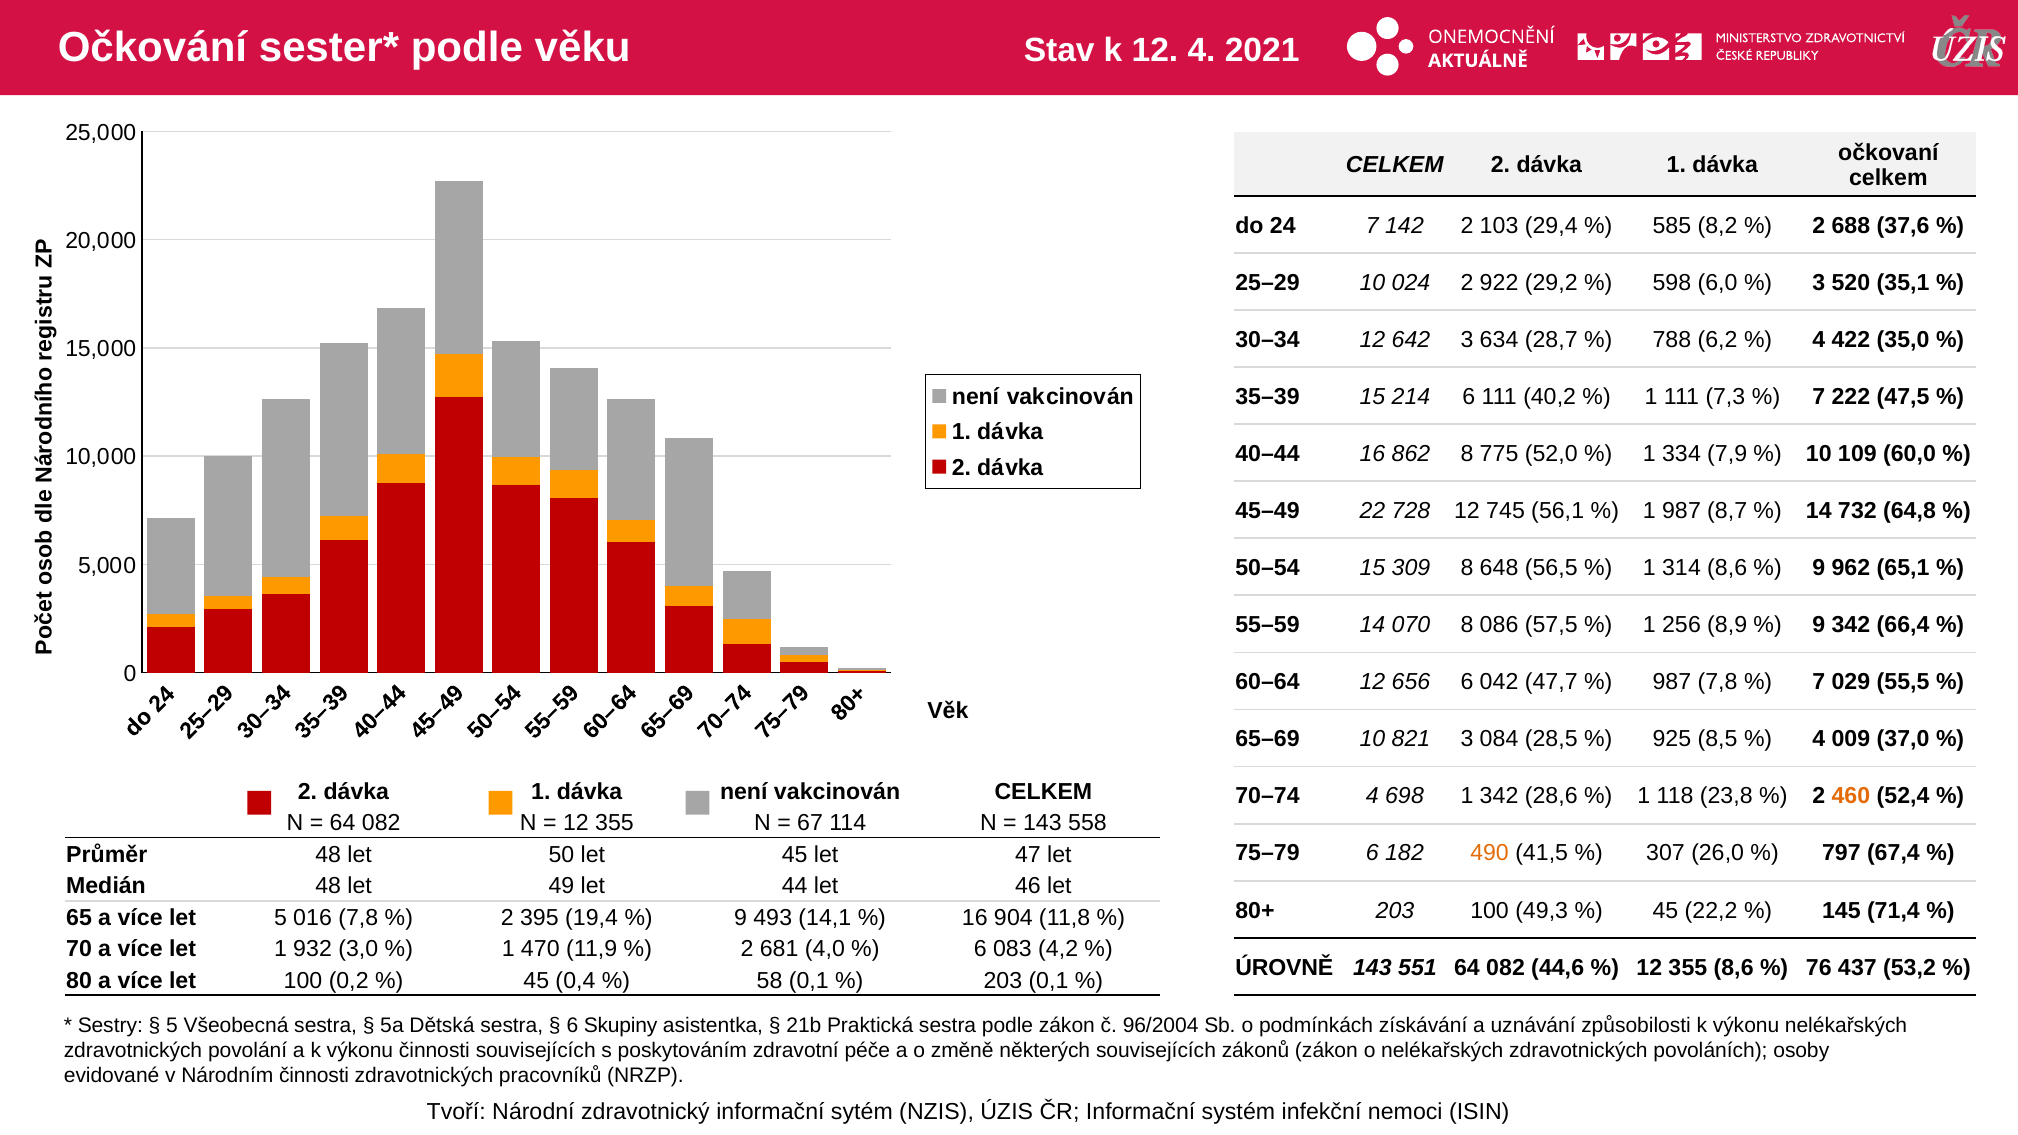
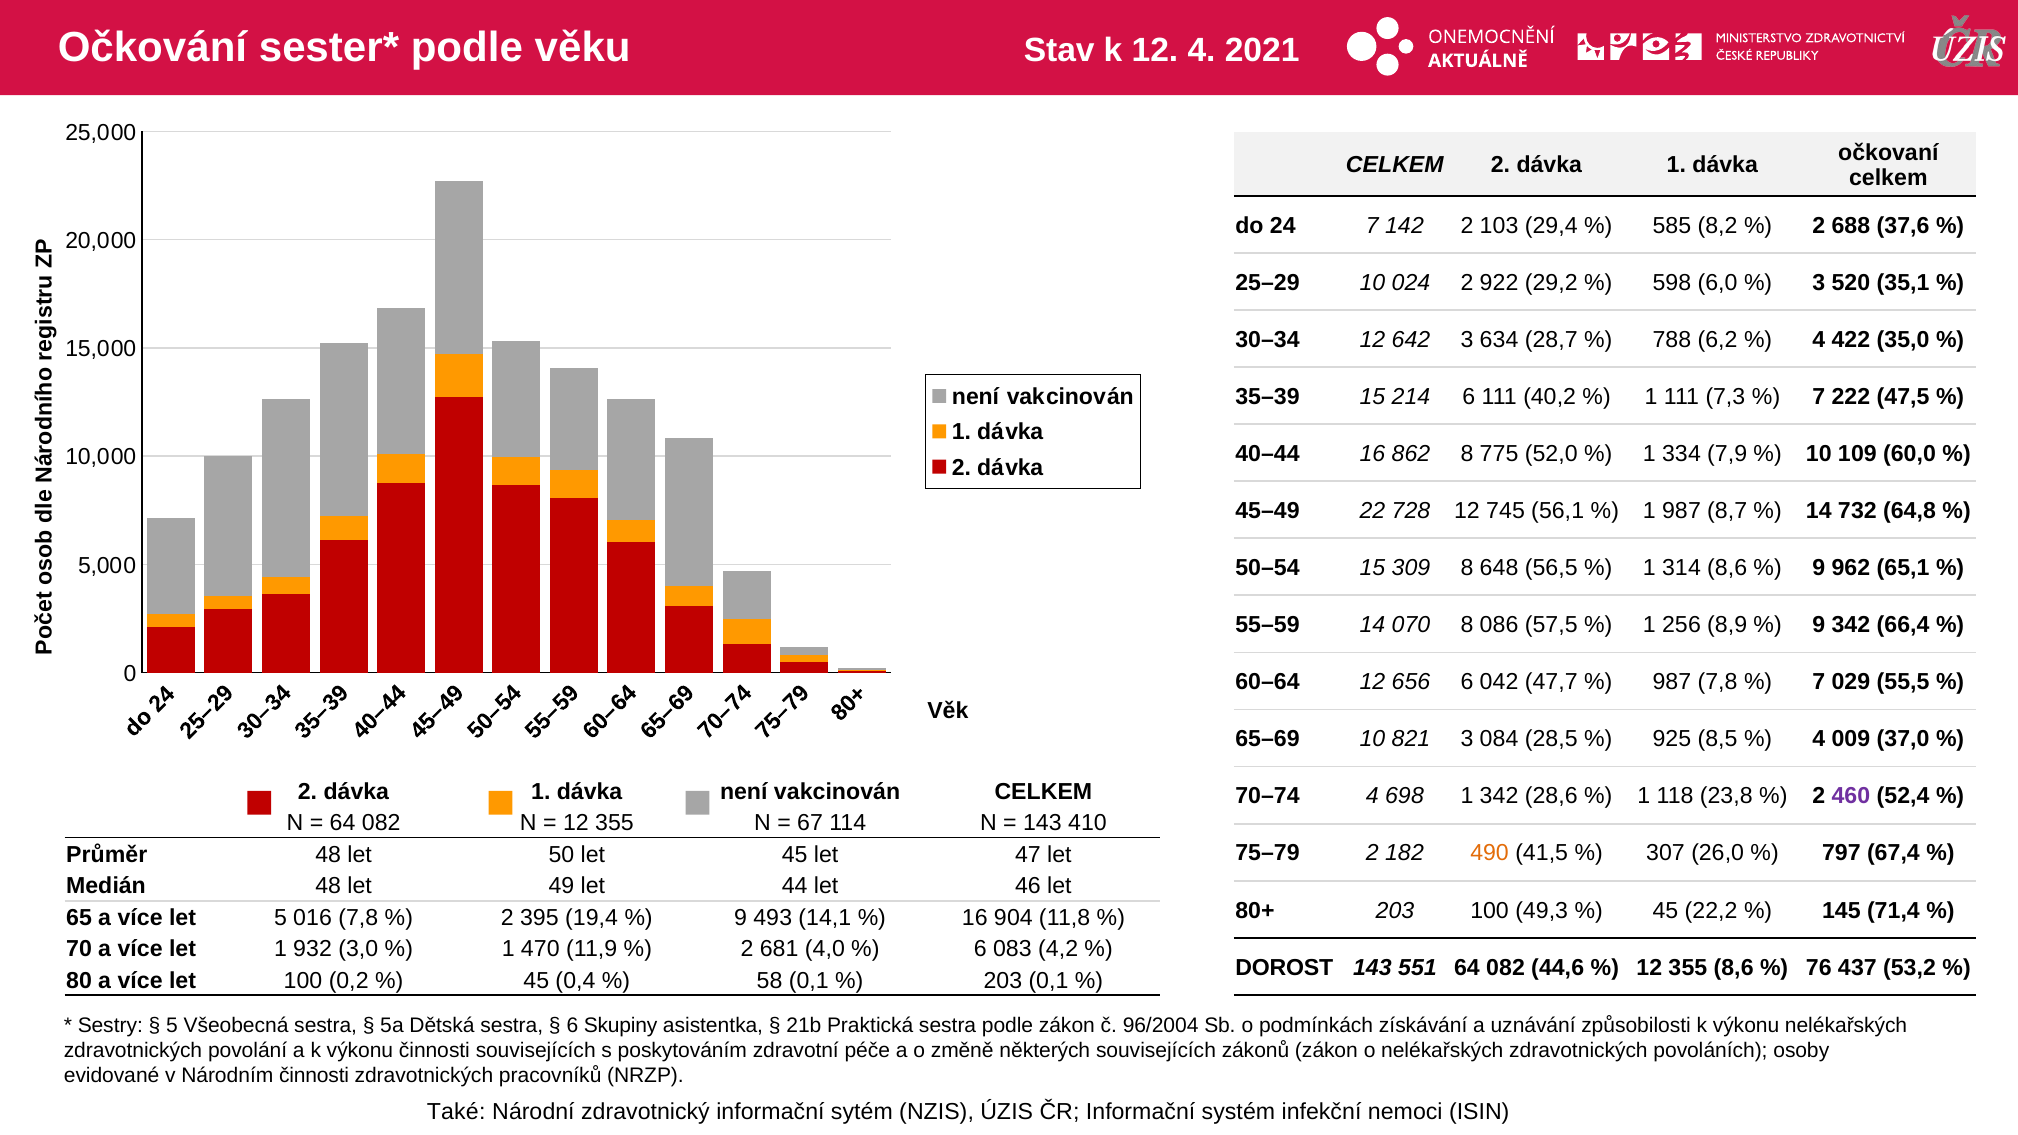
460 colour: orange -> purple (1851, 796)
558: 558 -> 410 (1087, 823)
75–79 6: 6 -> 2 (1372, 853)
ÚROVNĚ: ÚROVNĚ -> DOROST (1284, 968)
Tvoří: Tvoří -> Také (456, 1112)
